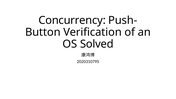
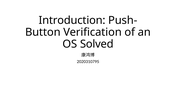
Concurrency: Concurrency -> Introduction (72, 20)
